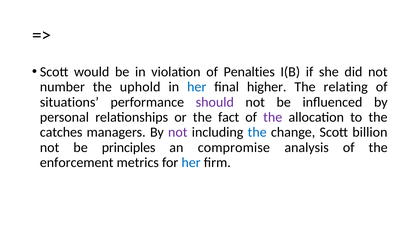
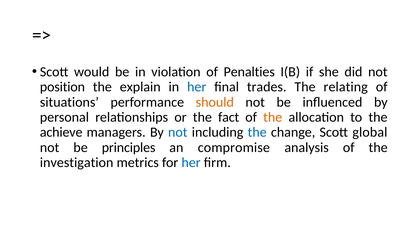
number: number -> position (62, 87)
uphold: uphold -> explain (140, 87)
higher: higher -> trades (267, 87)
should colour: purple -> orange (215, 102)
the colour: purple -> orange (273, 117)
catches: catches -> achieve (61, 132)
not colour: purple -> blue (178, 132)
billion: billion -> global (370, 132)
enforcement: enforcement -> investigation (77, 163)
